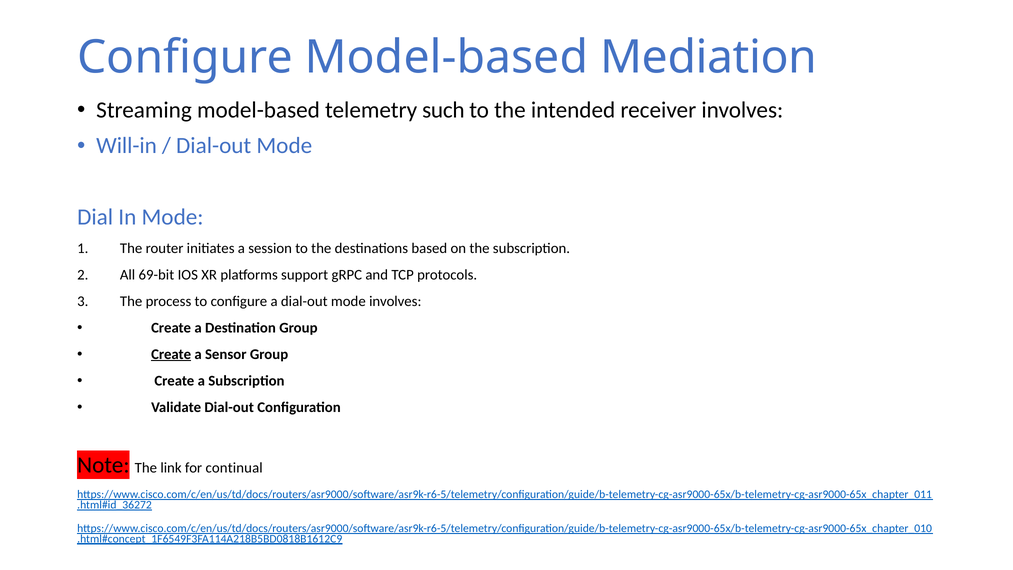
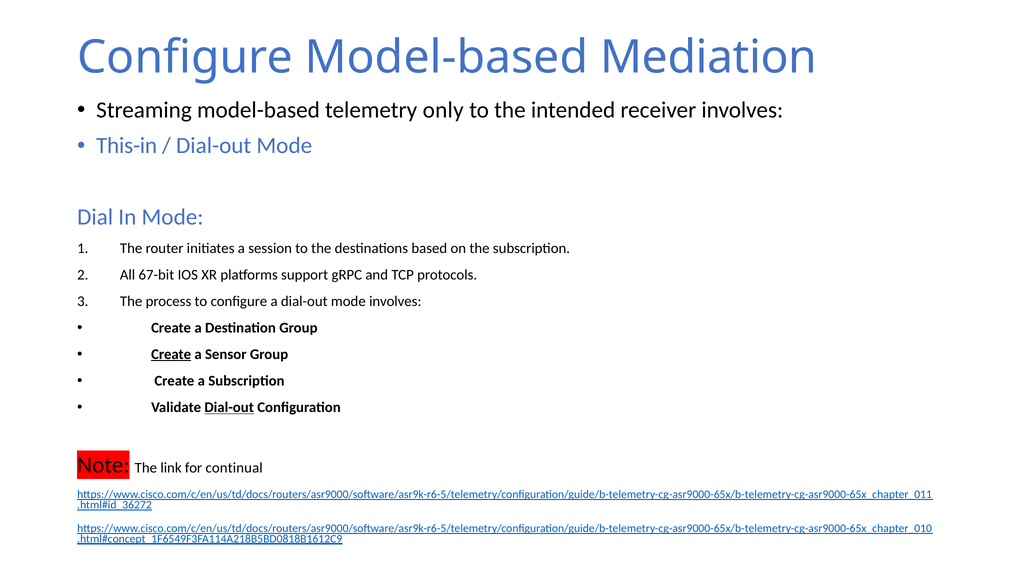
such: such -> only (443, 110)
Will-in: Will-in -> This-in (127, 146)
69-bit: 69-bit -> 67-bit (156, 275)
Dial-out underline: none -> present (229, 407)
